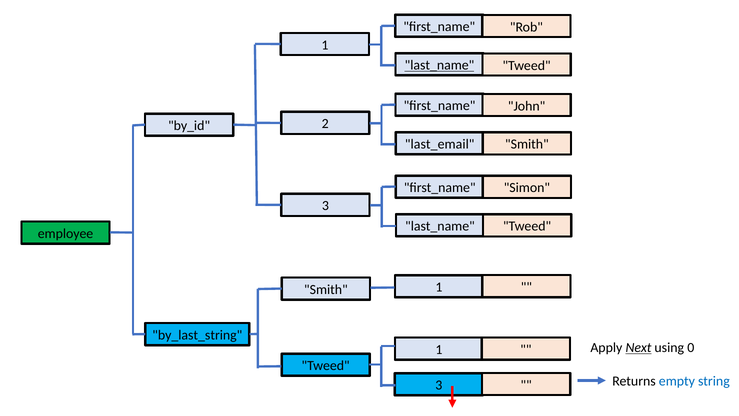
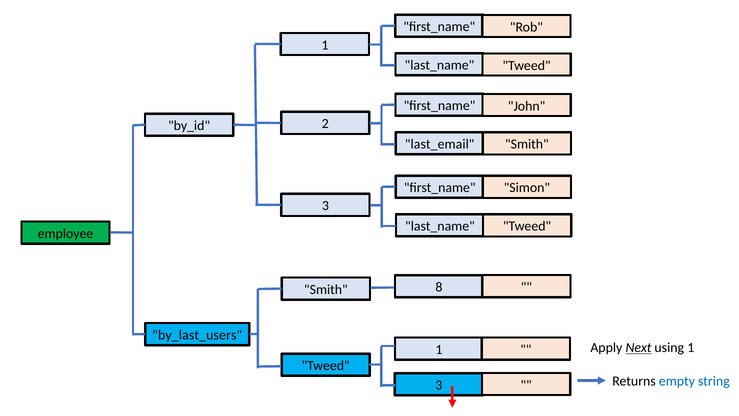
last_name underline: present -> none (439, 65)
Smith 1: 1 -> 8 (439, 287)
by_last_string: by_last_string -> by_last_users (197, 335)
using 0: 0 -> 1 (691, 347)
